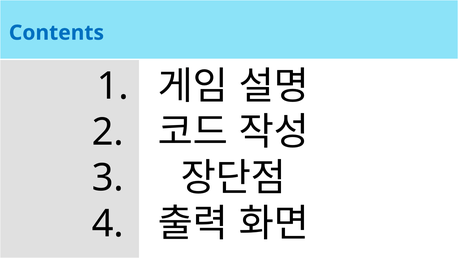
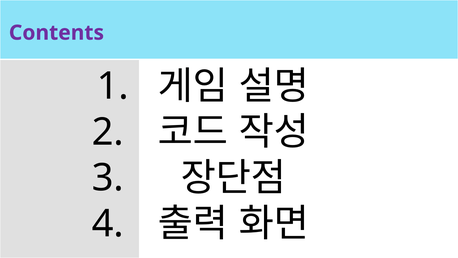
Contents colour: blue -> purple (56, 33)
